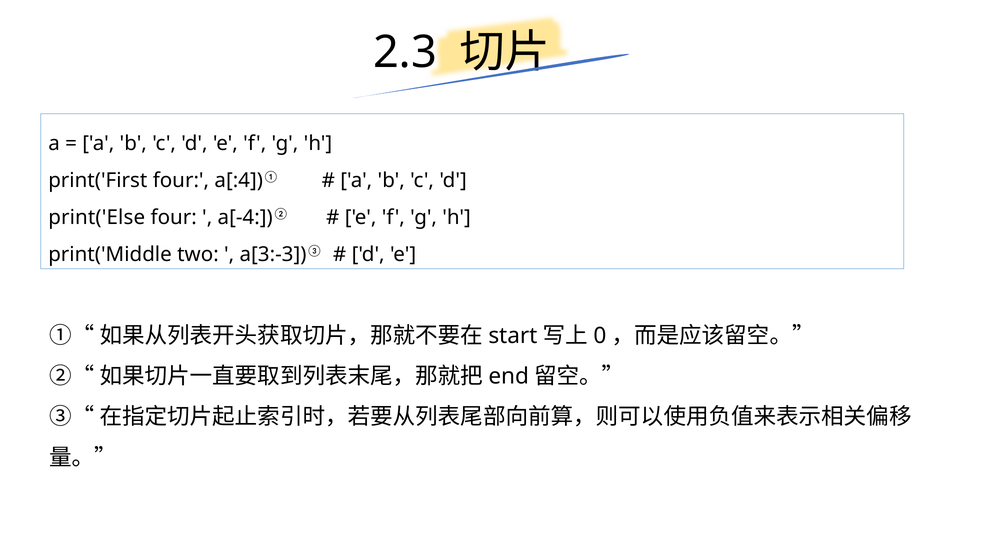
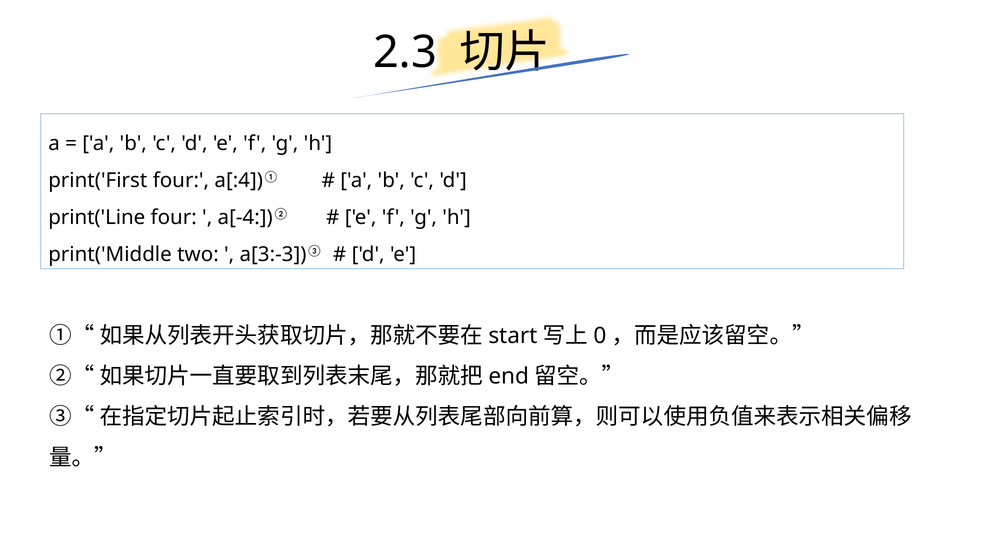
print('Else: print('Else -> print('Line (97, 218)
